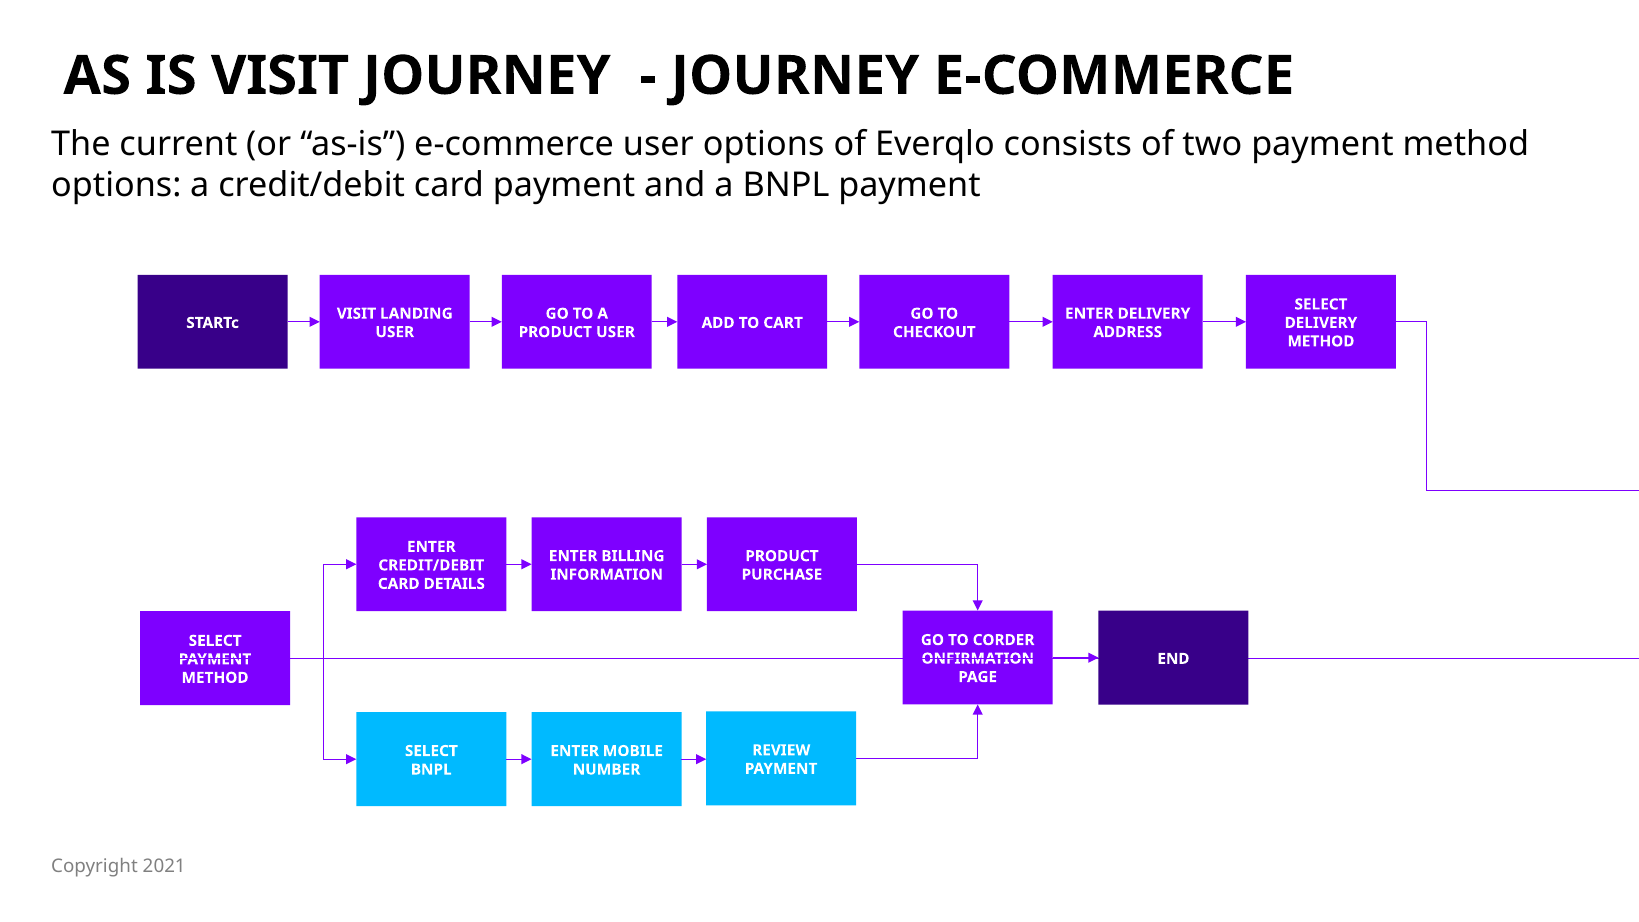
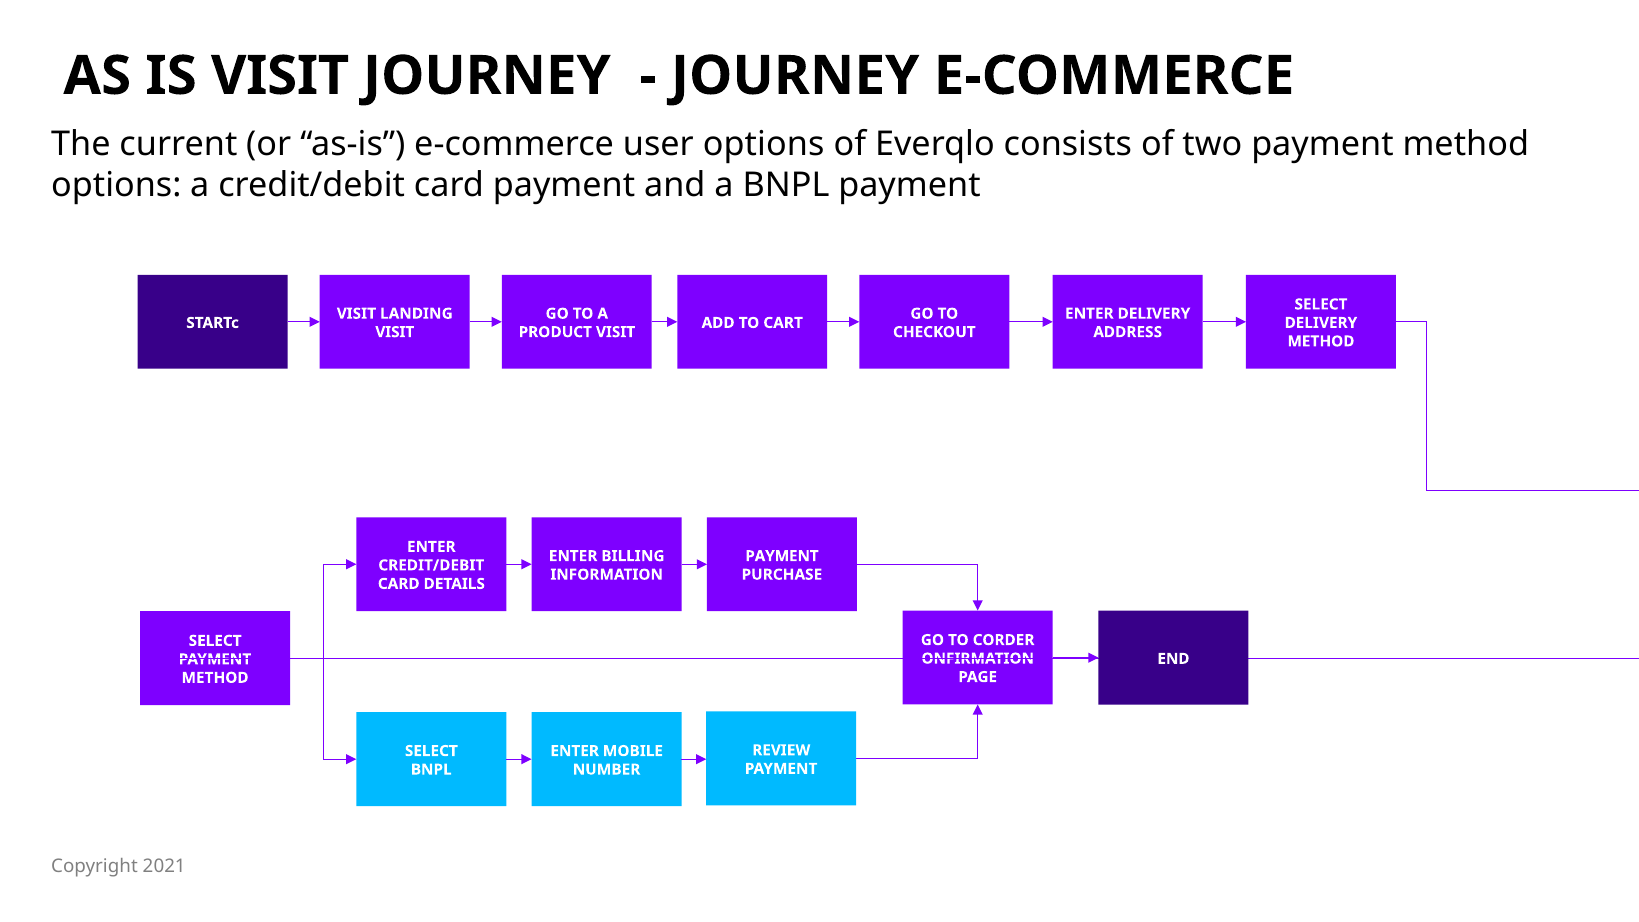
USER: USER -> VISIT (395, 332)
PRODUCT USER: USER -> VISIT (616, 332)
PRODUCT: PRODUCT -> PAYMENT (782, 556)
